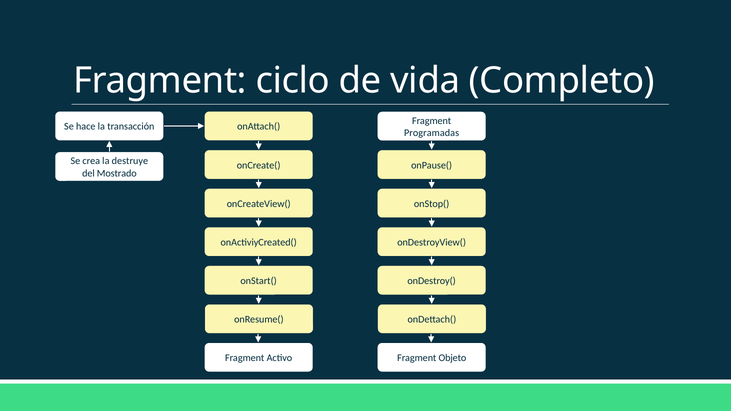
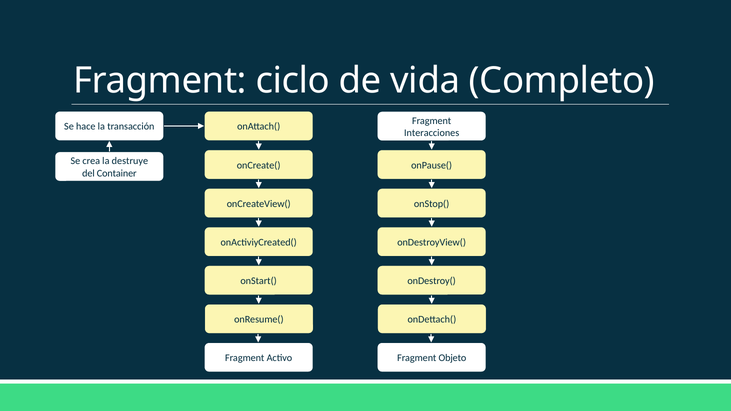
Programadas: Programadas -> Interacciones (432, 133)
Mostrado: Mostrado -> Container (117, 173)
